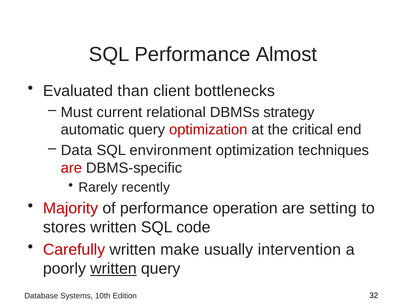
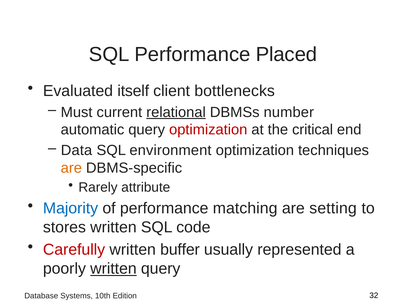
Almost: Almost -> Placed (286, 54)
than: than -> itself (133, 91)
relational underline: none -> present (176, 112)
strategy: strategy -> number (289, 112)
are colour: red -> orange (71, 168)
recently: recently -> attribute (146, 187)
Majority colour: red -> blue (71, 208)
operation: operation -> matching (245, 208)
make: make -> buffer (180, 249)
intervention: intervention -> represented (299, 249)
